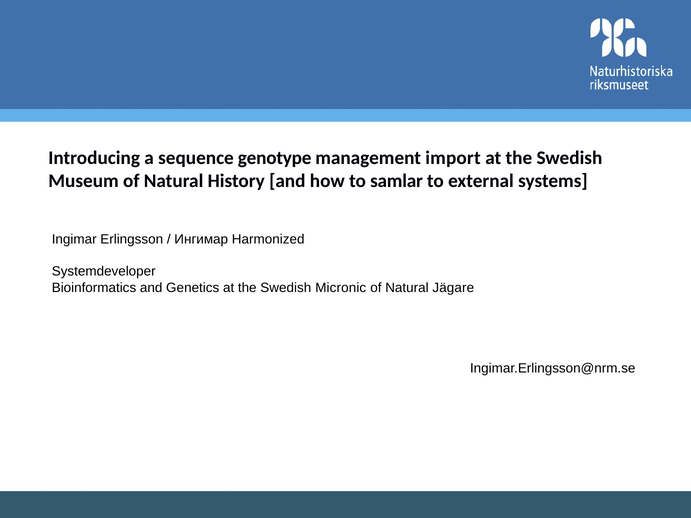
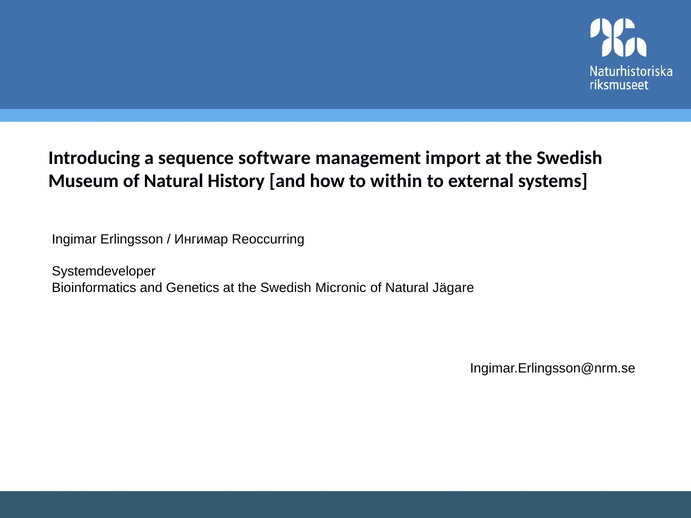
genotype: genotype -> software (274, 158)
samlar: samlar -> within (396, 181)
Harmonized: Harmonized -> Reoccurring (268, 239)
